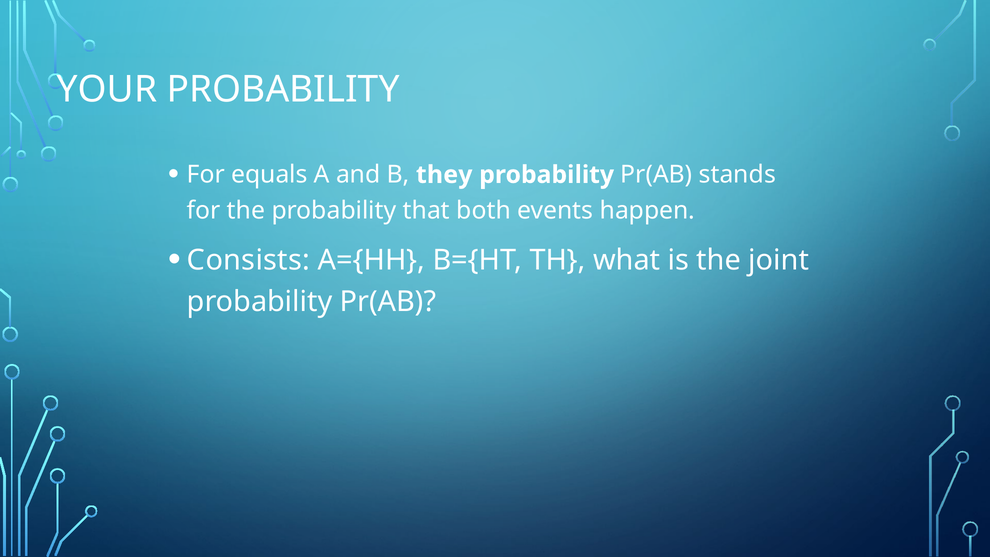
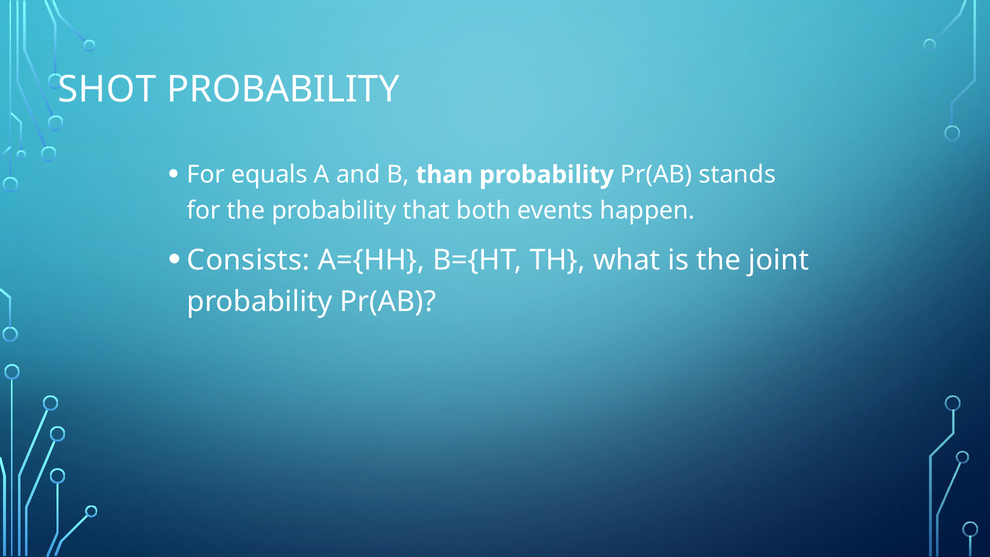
YOUR: YOUR -> SHOT (107, 89)
they: they -> than (444, 175)
